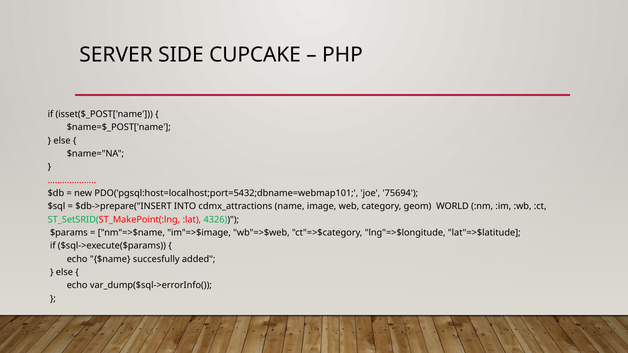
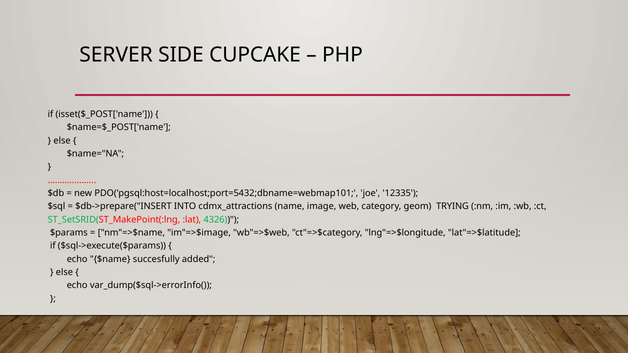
75694: 75694 -> 12335 (400, 193)
WORLD: WORLD -> TRYING (452, 207)
